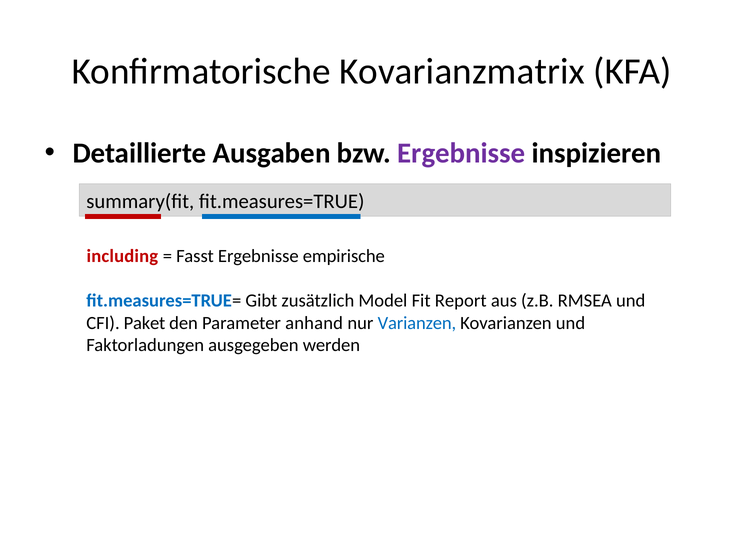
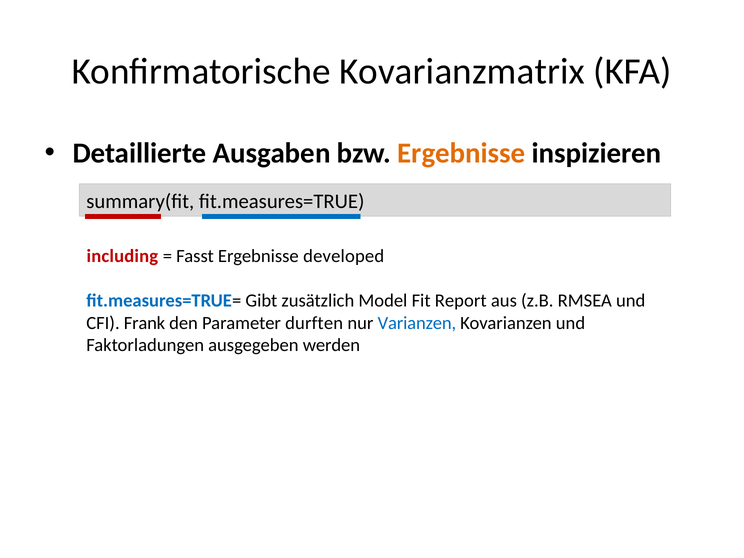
Ergebnisse colour: purple -> orange (461, 153)
empirische: empirische -> developed (344, 256)
Paket: Paket -> Frank (144, 323)
anhand: anhand -> durften (314, 323)
